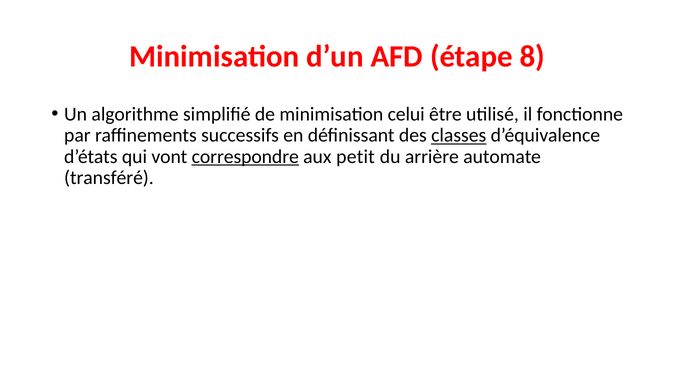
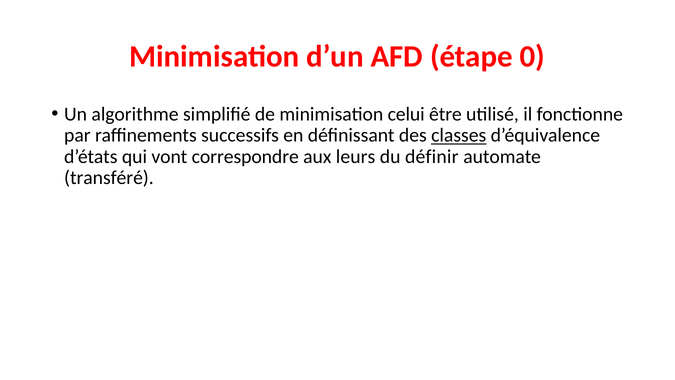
8: 8 -> 0 (532, 57)
correspondre underline: present -> none (245, 157)
petit: petit -> leurs (356, 157)
arrière: arrière -> définir (432, 157)
